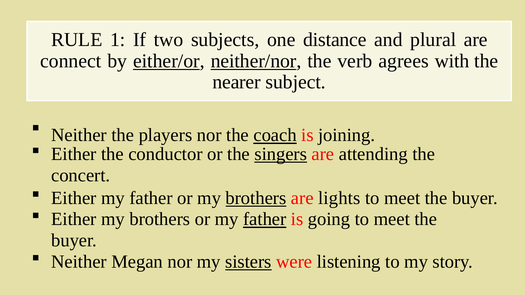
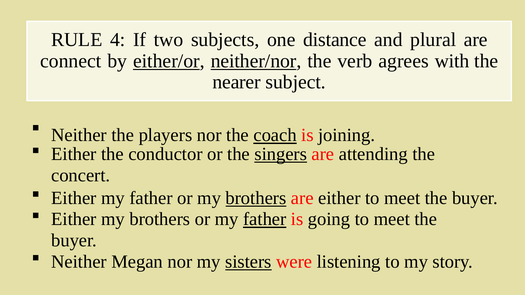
1: 1 -> 4 (118, 40)
are lights: lights -> either (339, 198)
